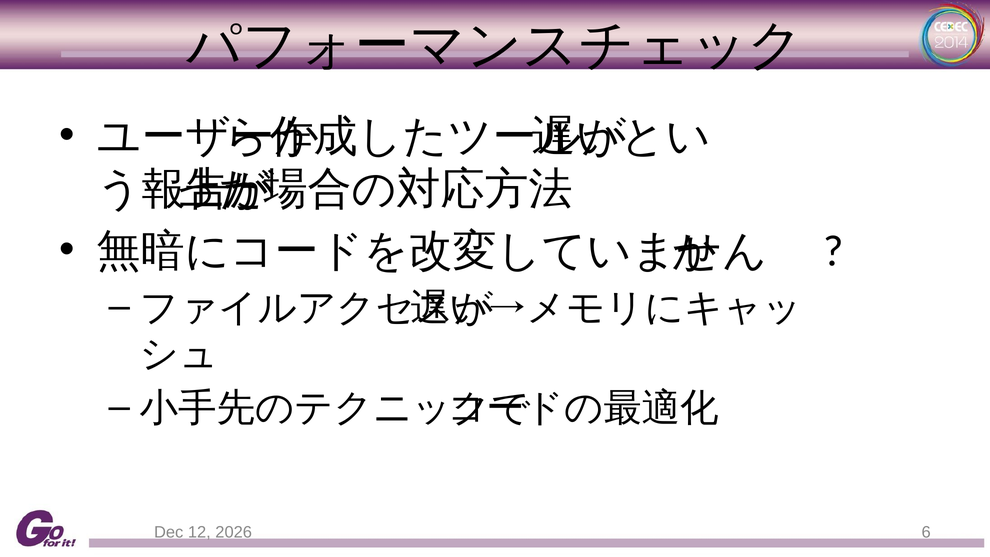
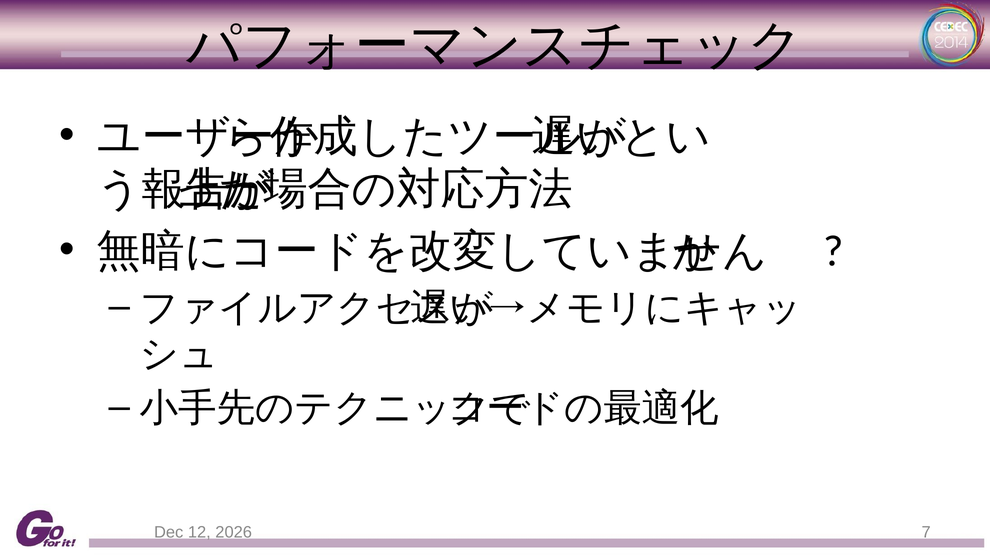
6: 6 -> 7 (926, 532)
